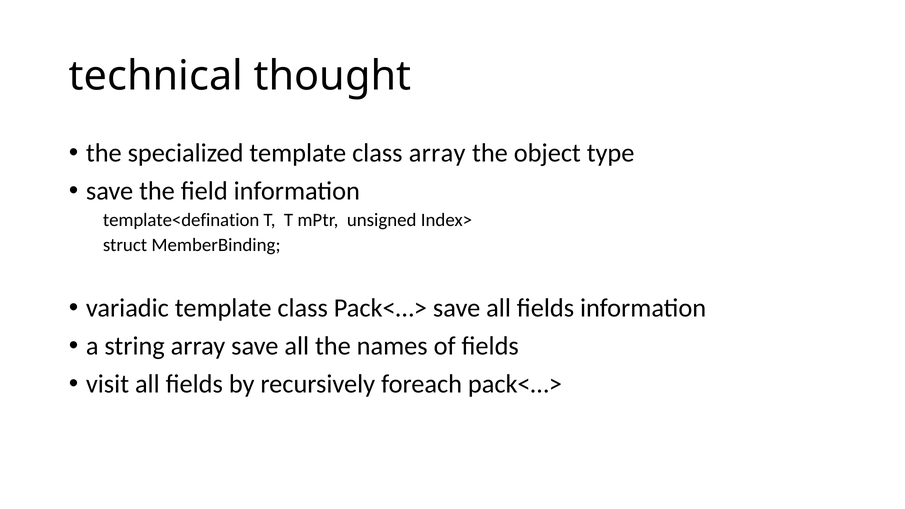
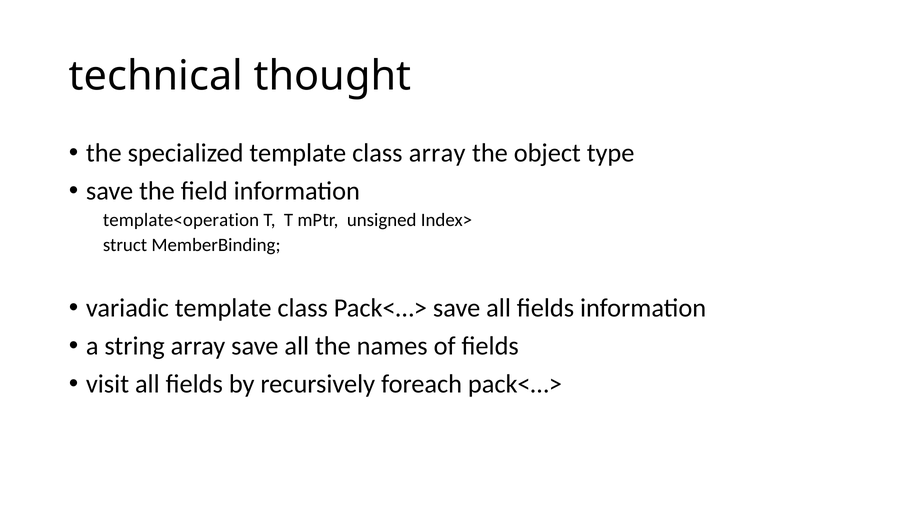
template<defination: template<defination -> template<operation (181, 220)
